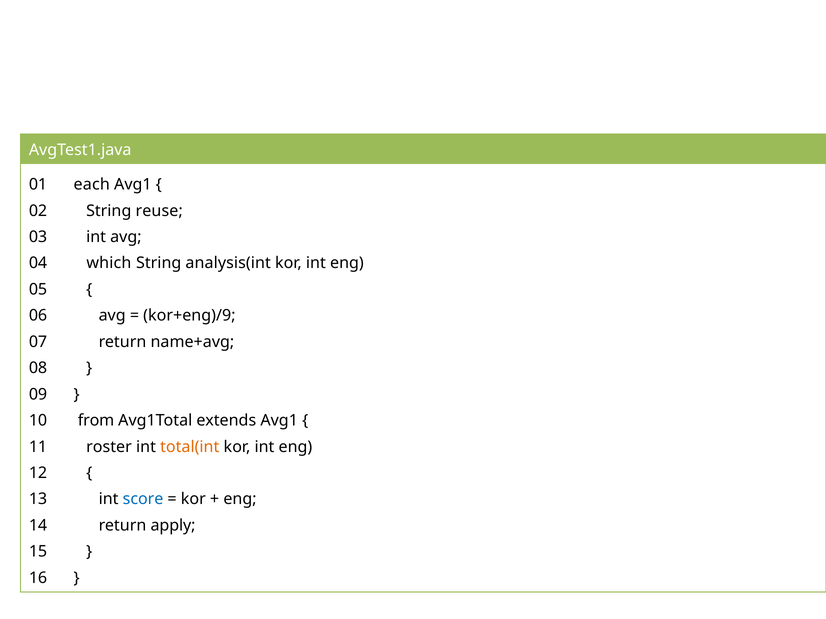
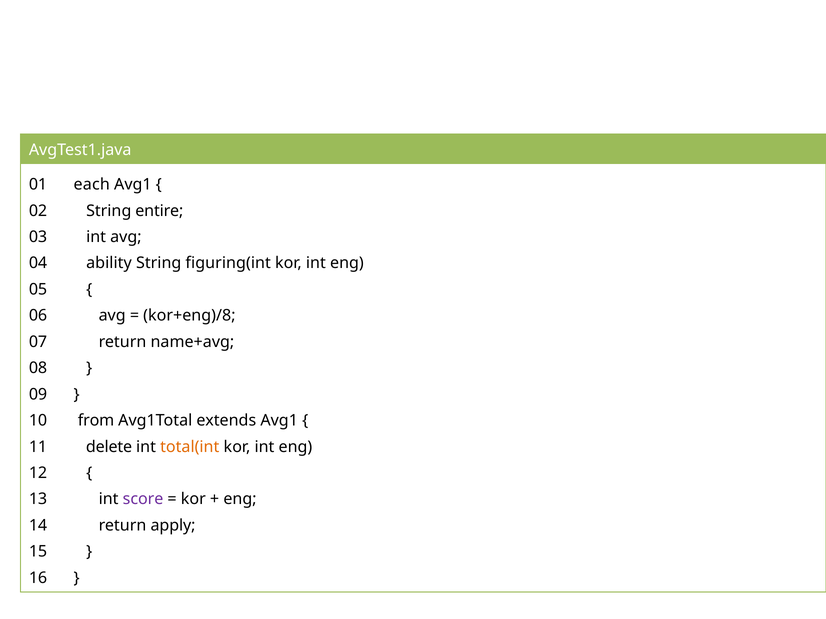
reuse: reuse -> entire (159, 211)
which: which -> ability (109, 263)
analysis(int: analysis(int -> figuring(int (228, 263)
kor+eng)/9: kor+eng)/9 -> kor+eng)/8 (189, 316)
roster: roster -> delete (109, 447)
score colour: blue -> purple (143, 500)
